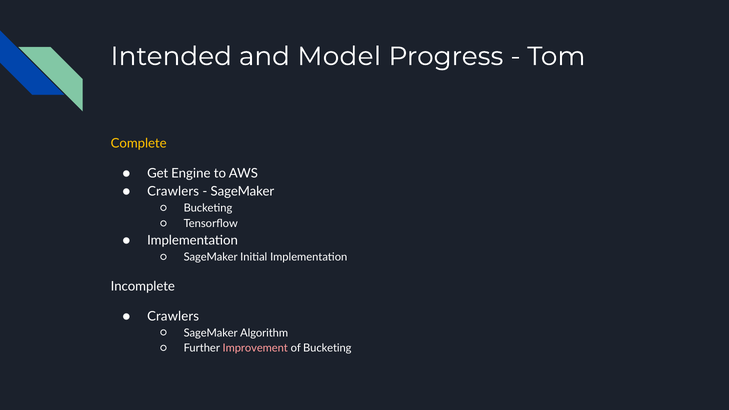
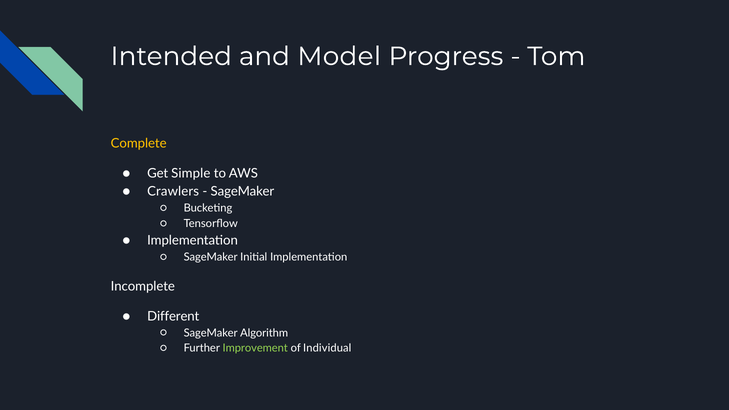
Engine: Engine -> Simple (191, 174)
Crawlers: Crawlers -> Different (173, 316)
Improvement colour: pink -> light green (255, 348)
of Bucketing: Bucketing -> Individual (327, 348)
